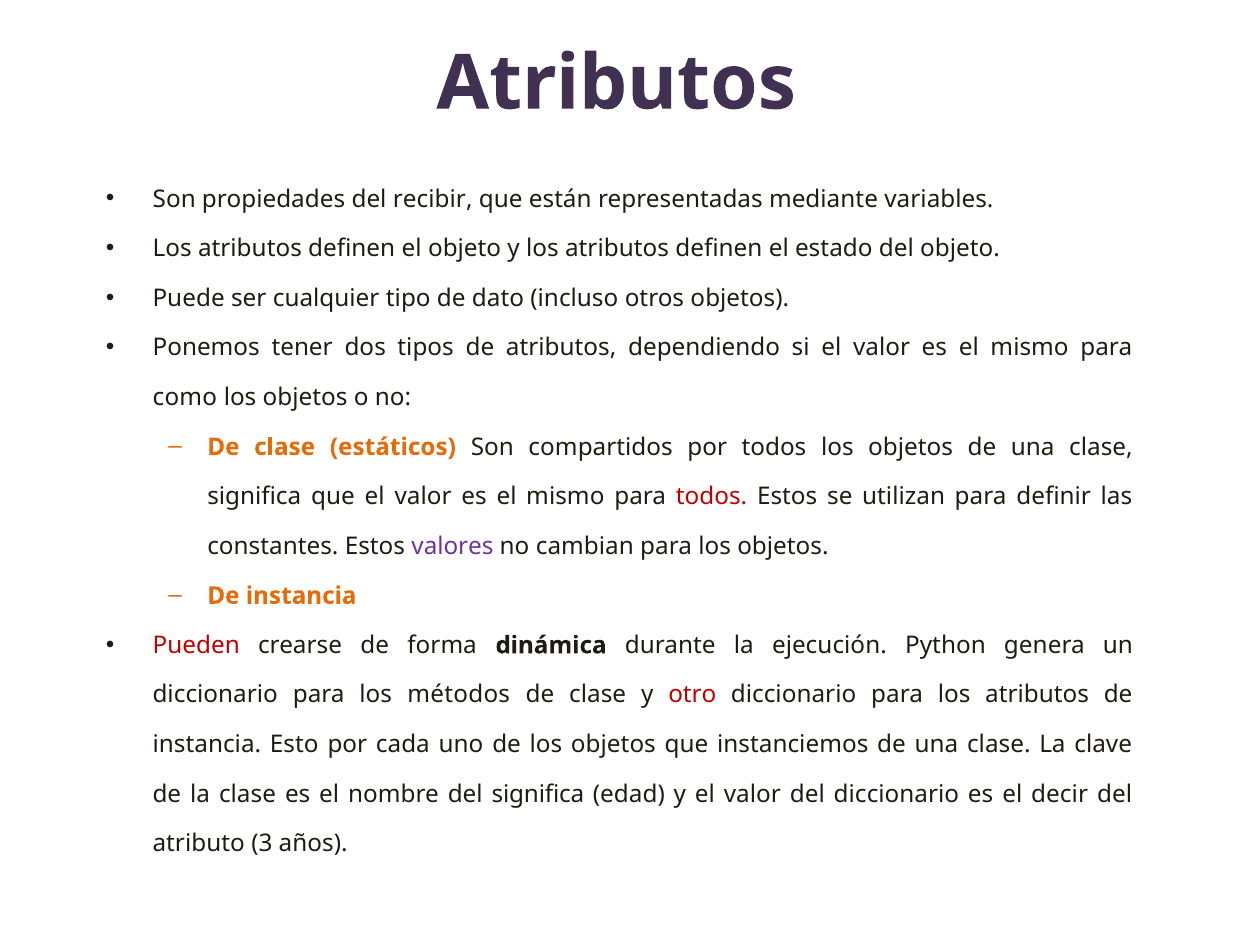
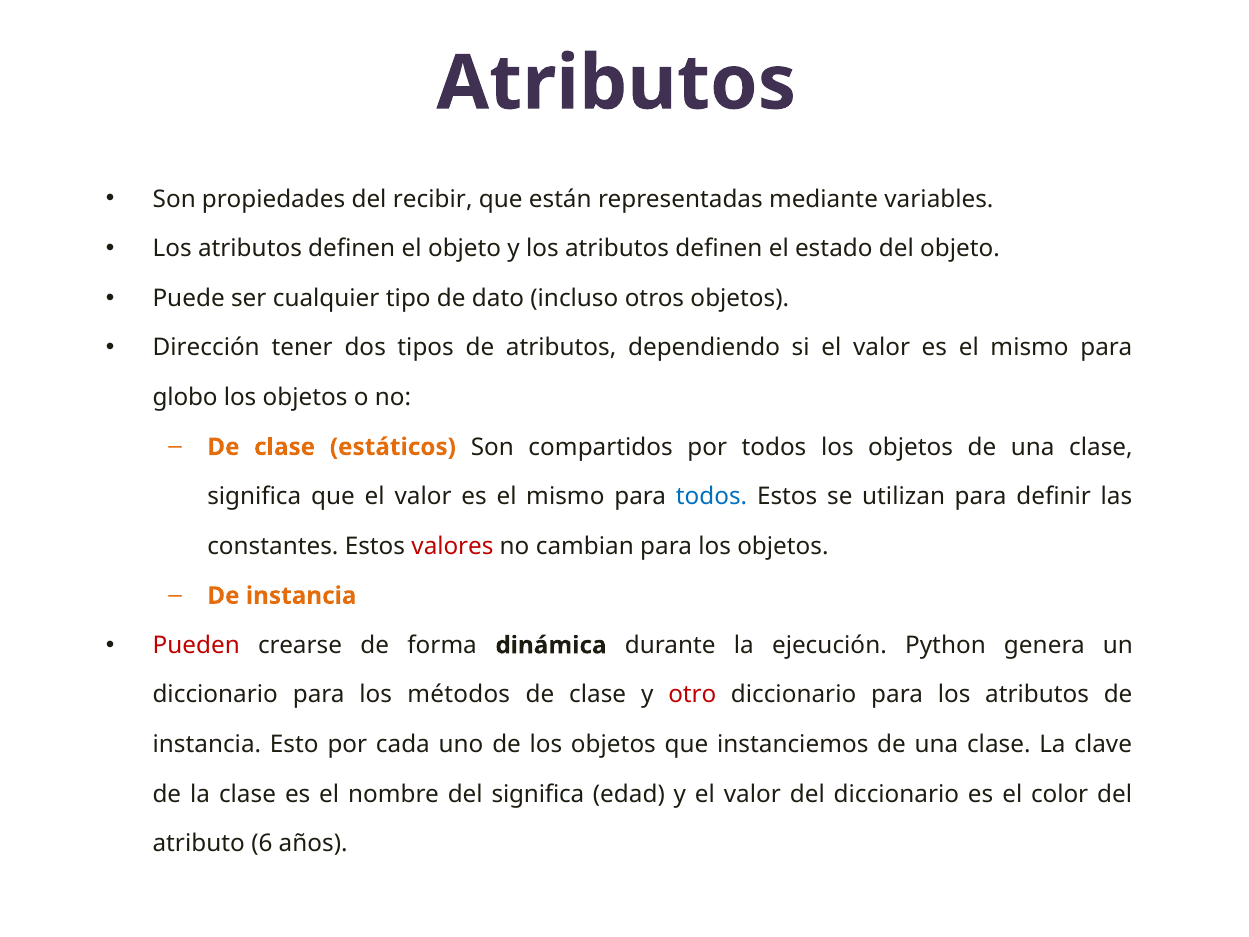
Ponemos: Ponemos -> Dirección (206, 348)
como: como -> globo (185, 397)
todos colour: red -> blue (712, 496)
valores colour: purple -> red (452, 546)
decir: decir -> color (1060, 794)
3: 3 -> 6 (262, 843)
